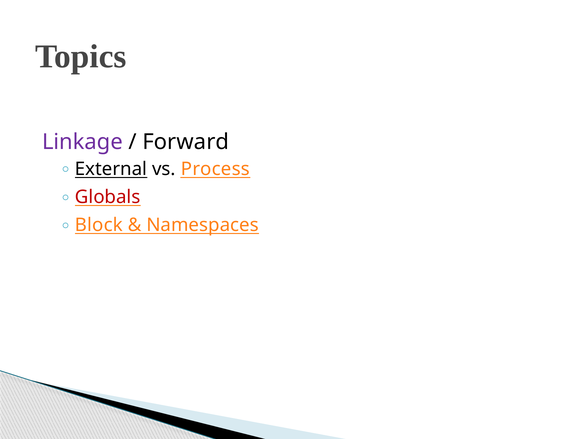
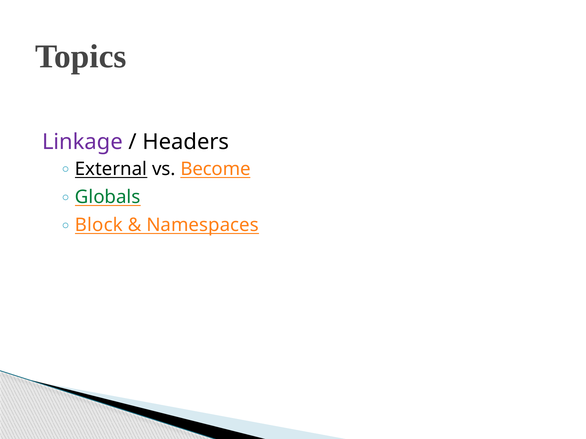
Forward: Forward -> Headers (186, 142)
Process: Process -> Become (216, 169)
Globals colour: red -> green (108, 197)
